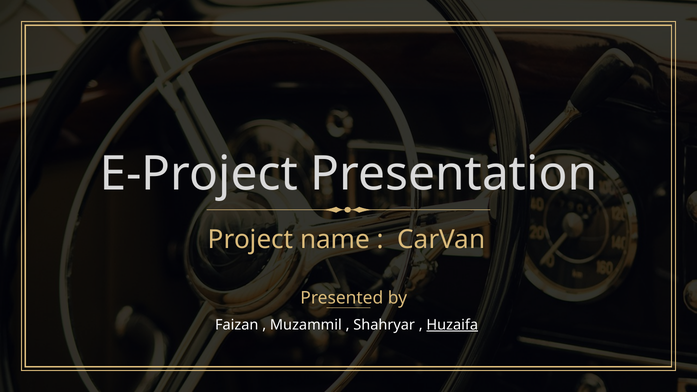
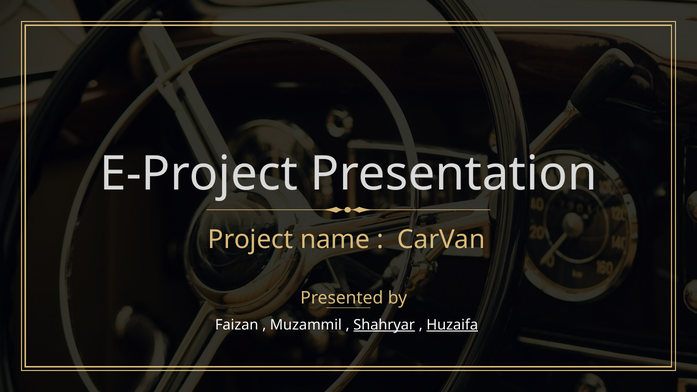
Shahryar underline: none -> present (384, 325)
